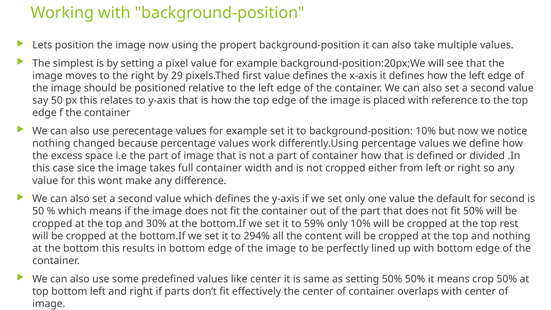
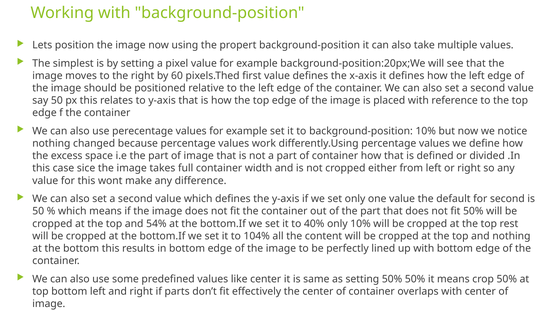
29: 29 -> 60 (177, 76)
30%: 30% -> 54% (156, 224)
59%: 59% -> 40% (314, 224)
294%: 294% -> 104% (257, 236)
